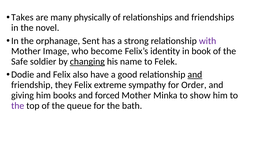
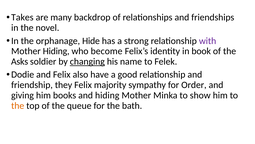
physically: physically -> backdrop (92, 17)
Sent: Sent -> Hide (91, 41)
Mother Image: Image -> Hiding (56, 51)
Safe: Safe -> Asks (20, 61)
and underline: present -> none (195, 74)
extreme: extreme -> majority (110, 85)
and forced: forced -> hiding (107, 95)
the colour: purple -> orange (18, 105)
